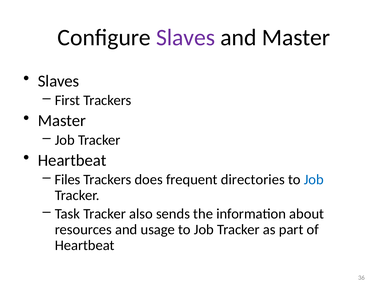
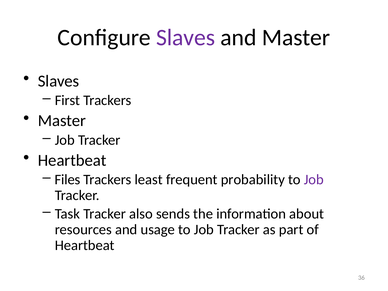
does: does -> least (149, 180)
directories: directories -> probability (253, 180)
Job colour: blue -> purple (314, 180)
